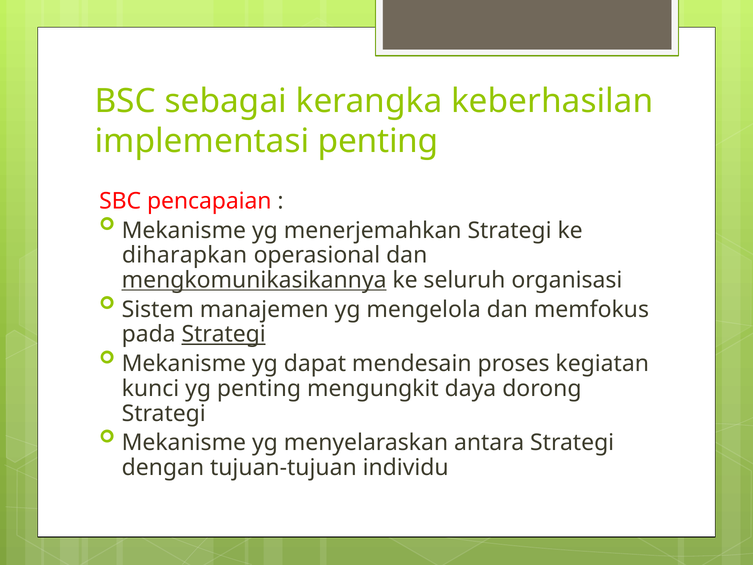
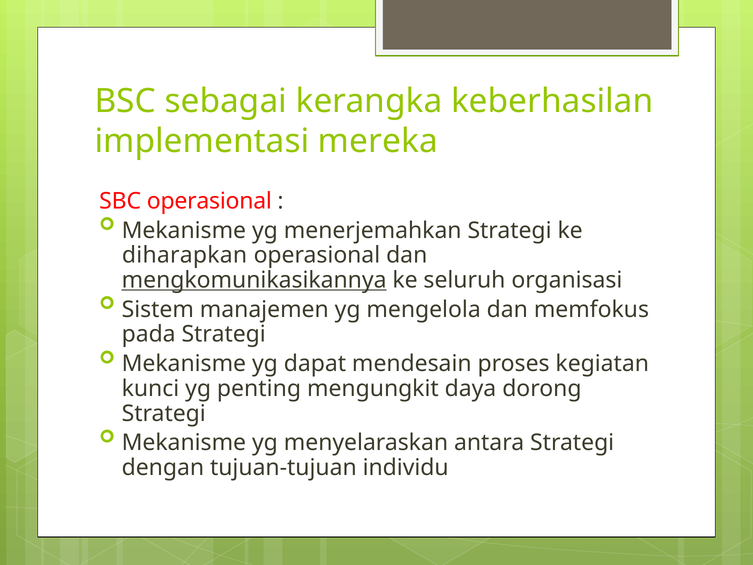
implementasi penting: penting -> mereka (378, 141)
SBC pencapaian: pencapaian -> operasional (209, 201)
Strategi underline: present -> none (224, 334)
